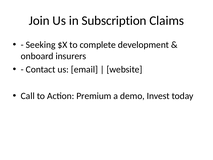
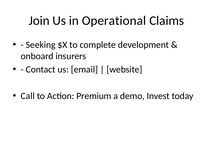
Subscription: Subscription -> Operational (114, 21)
